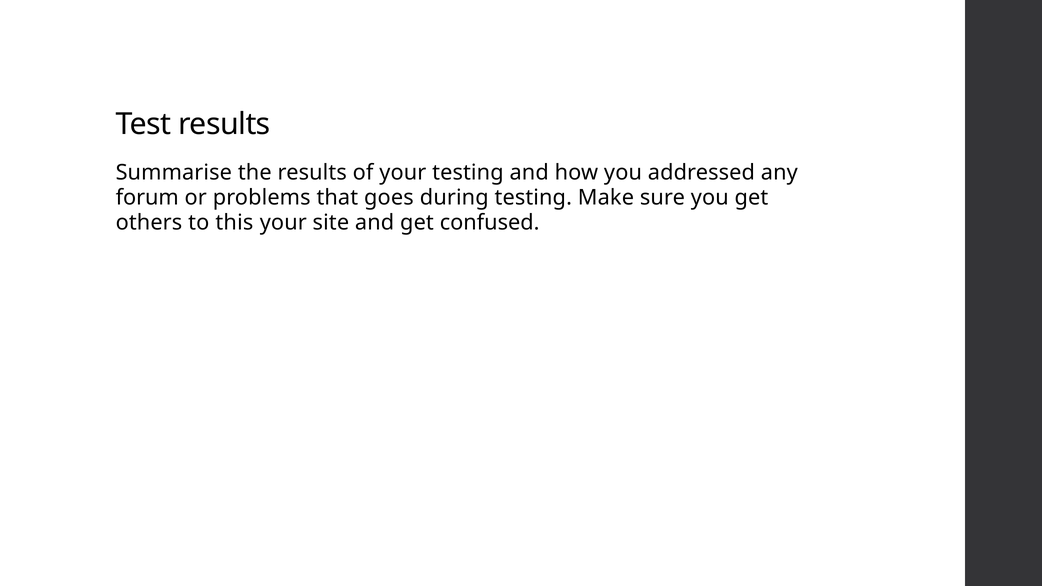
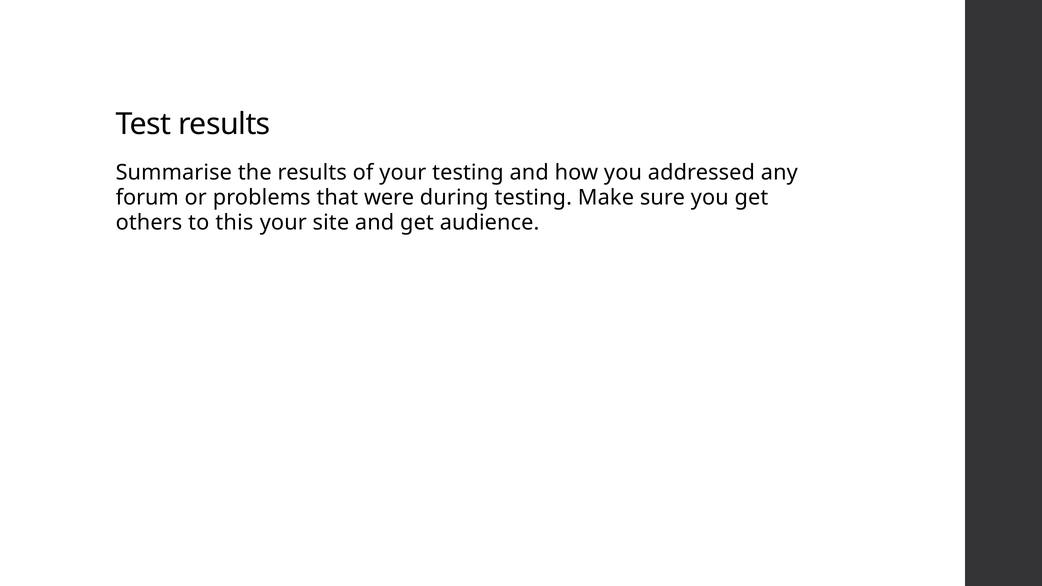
goes: goes -> were (389, 198)
confused: confused -> audience (490, 222)
